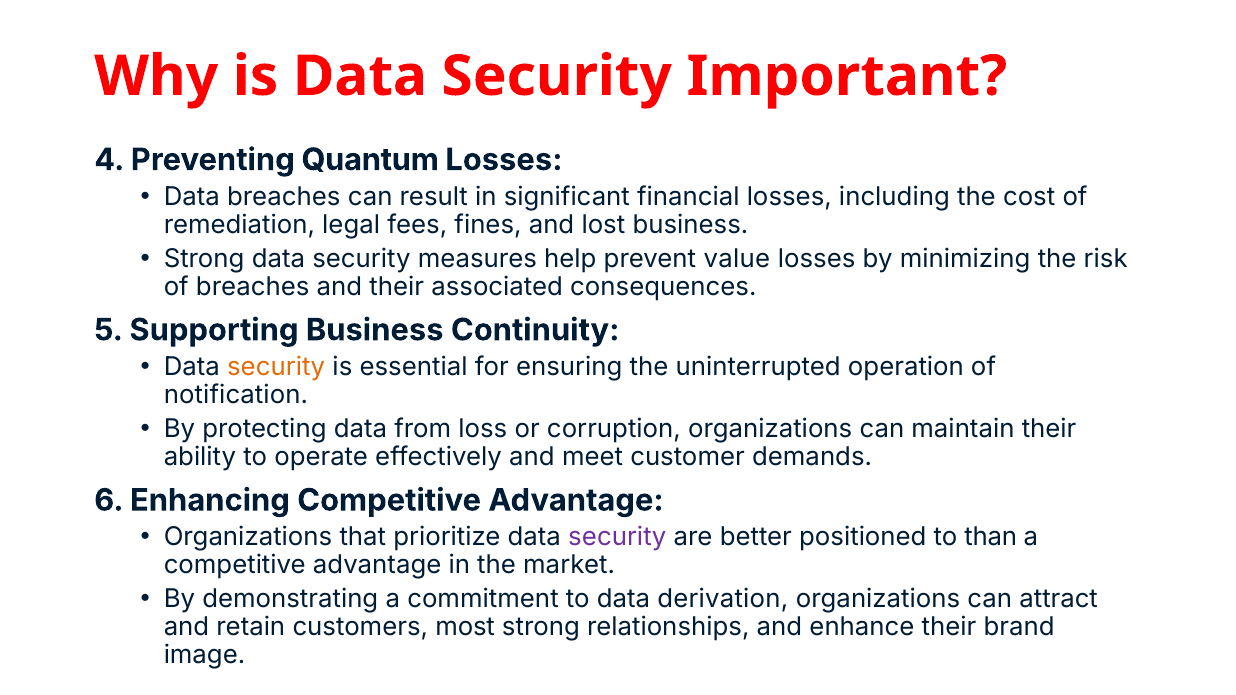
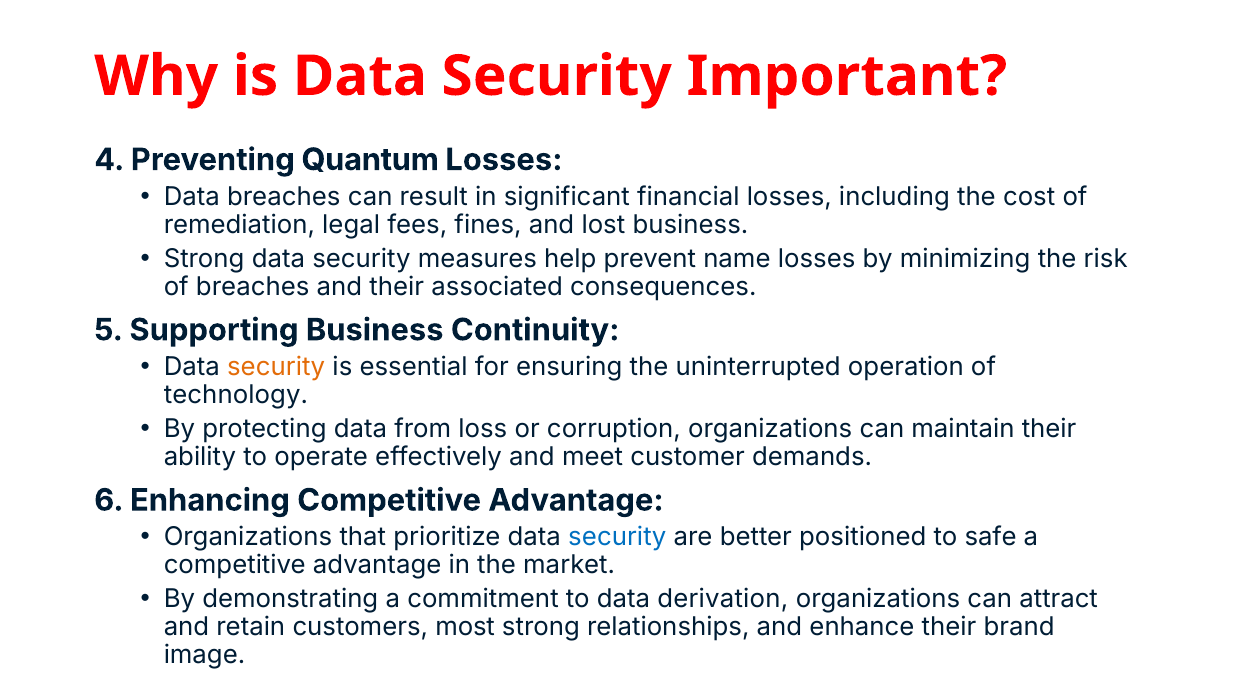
value: value -> name (737, 259)
notification: notification -> technology (236, 395)
security colour: purple -> blue (617, 538)
than: than -> safe (991, 538)
